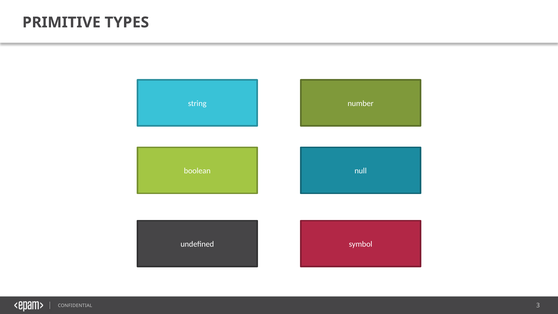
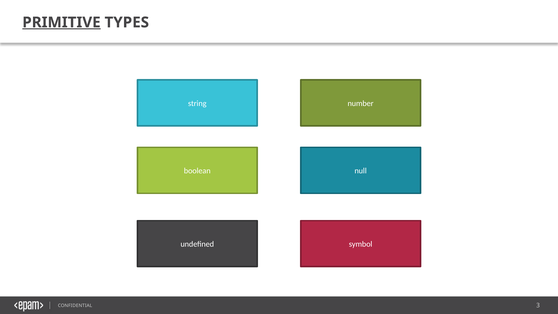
PRIMITIVE underline: none -> present (61, 22)
